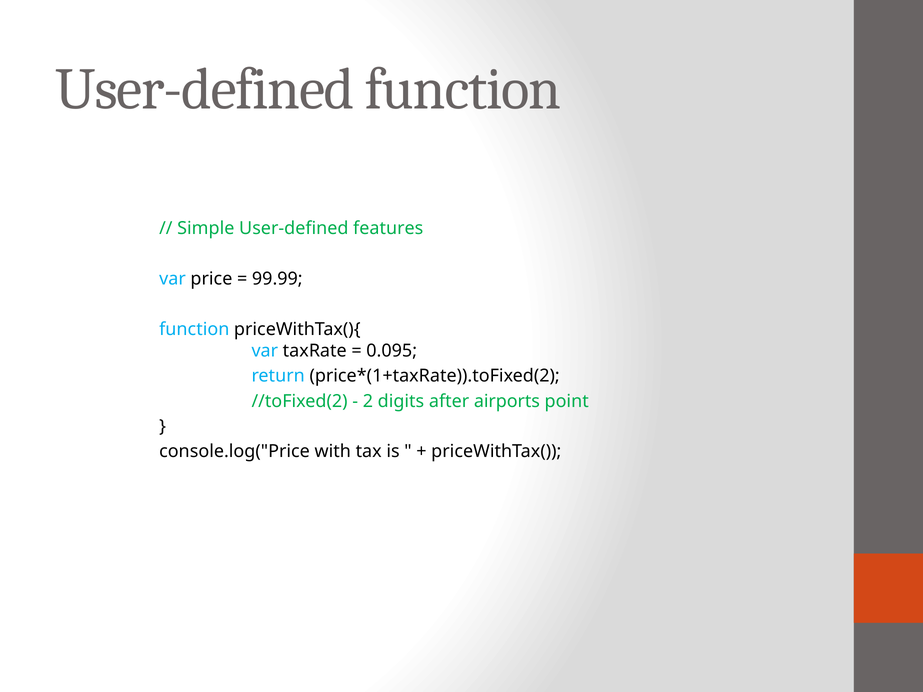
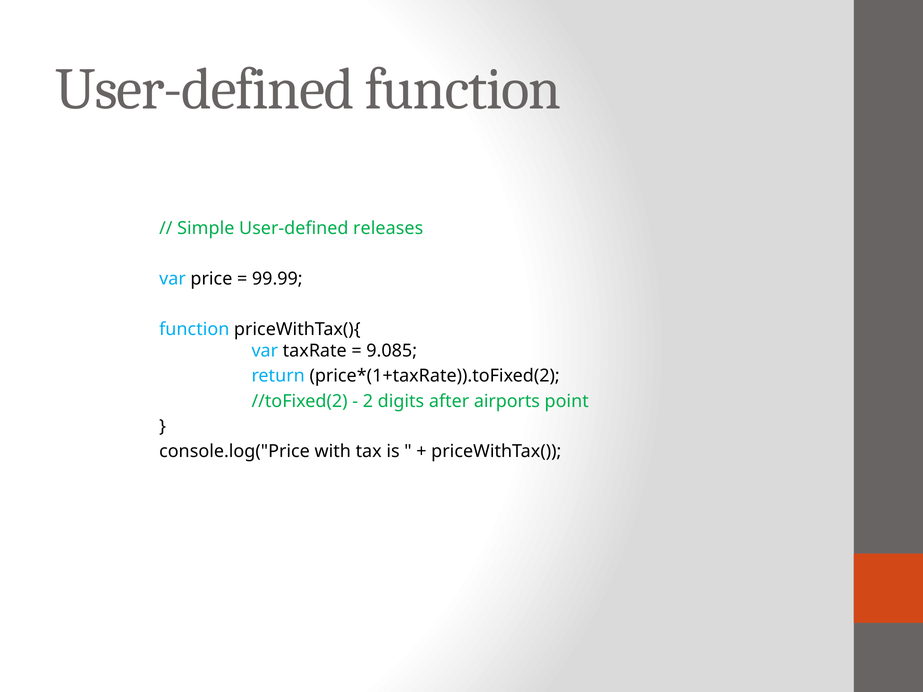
features: features -> releases (388, 229)
0.095: 0.095 -> 9.085 (392, 351)
